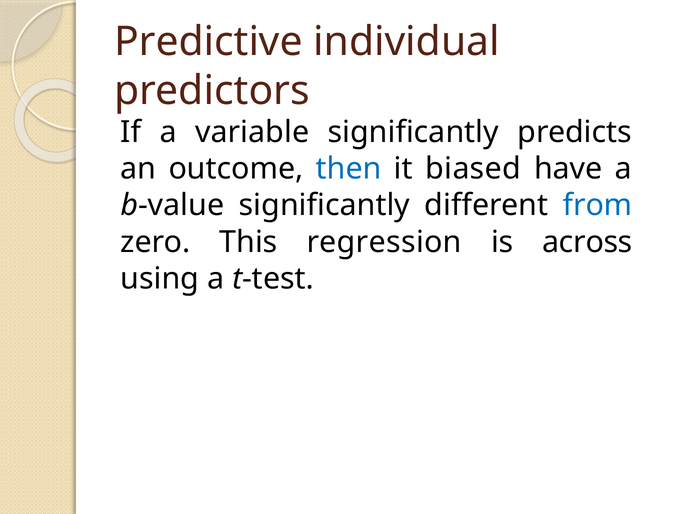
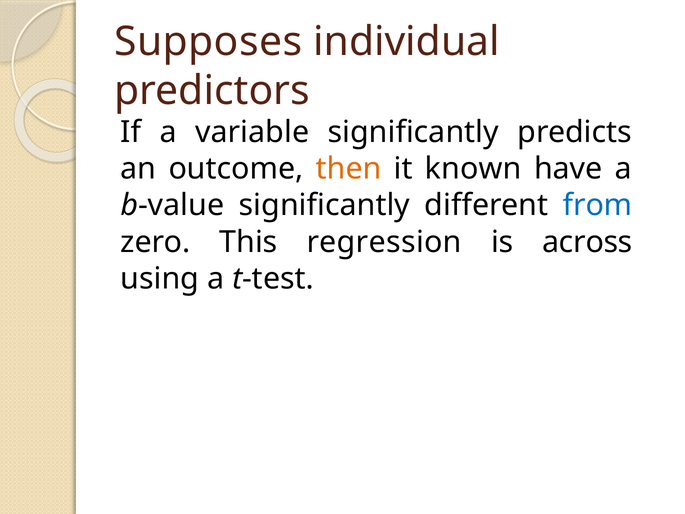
Predictive: Predictive -> Supposes (208, 42)
then colour: blue -> orange (349, 169)
biased: biased -> known (473, 169)
